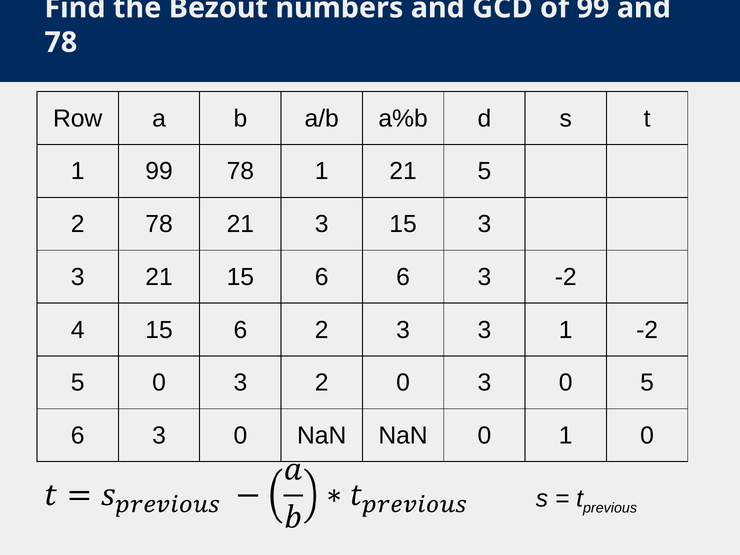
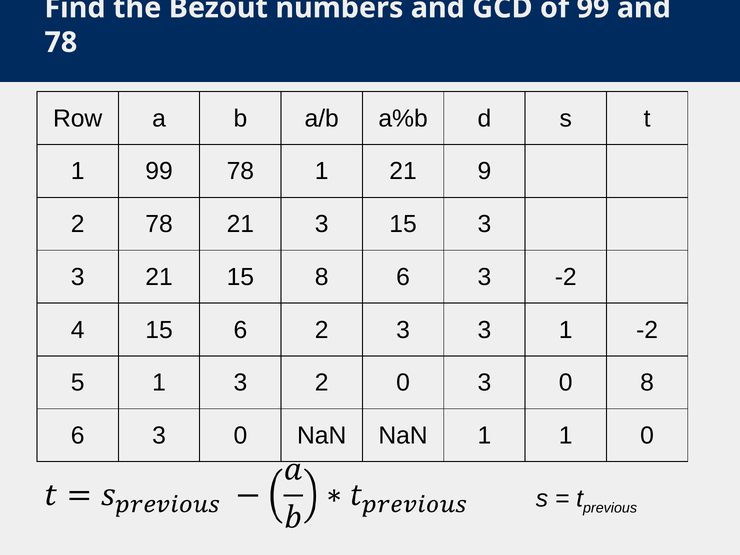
21 5: 5 -> 9 (484, 171)
21 15 6: 6 -> 8 (322, 277)
5 0: 0 -> 1 (159, 383)
0 5: 5 -> 8 (647, 383)
NaN 0: 0 -> 1 (484, 436)
